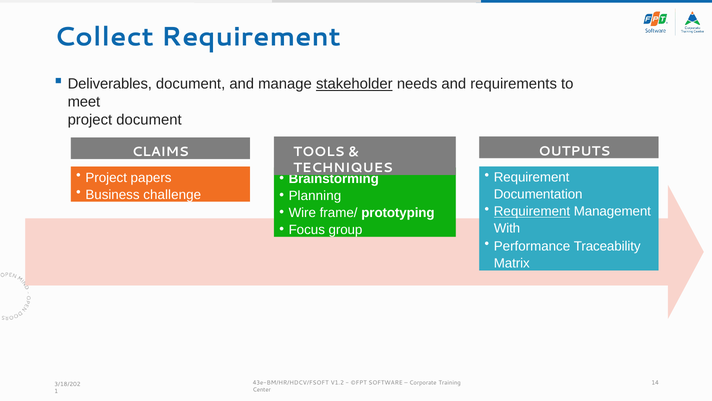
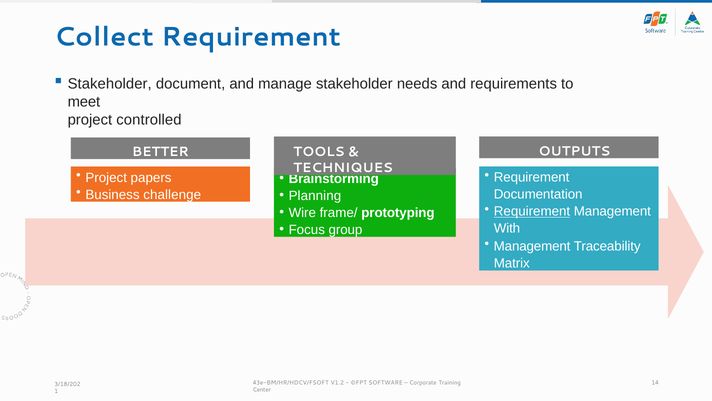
Deliverables: Deliverables -> Stakeholder (110, 84)
stakeholder underline: present -> none (354, 84)
project document: document -> controlled (149, 120)
CLAIMS: CLAIMS -> BETTER (160, 152)
Performance: Performance -> Management (532, 246)
